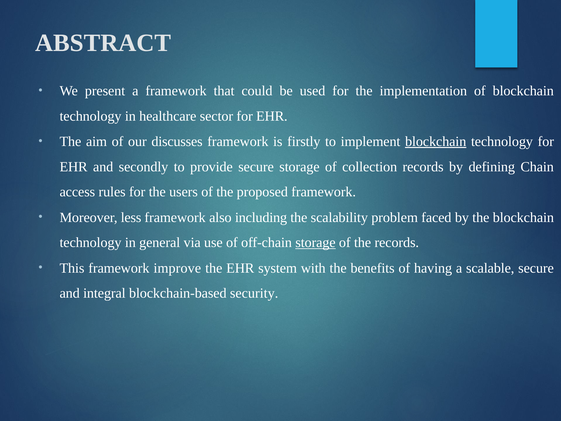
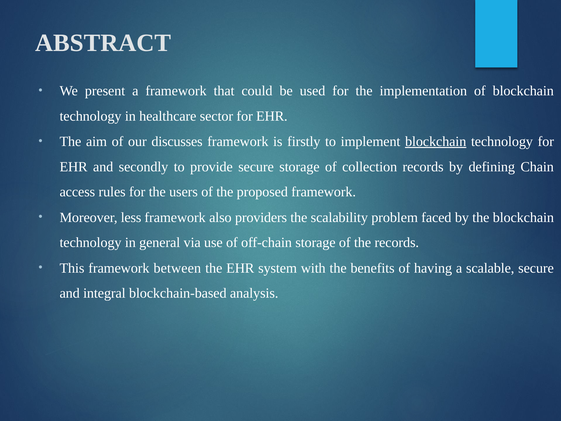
including: including -> providers (261, 217)
storage underline: present -> none (315, 243)
improve: improve -> between (177, 268)
security: security -> analysis (254, 293)
